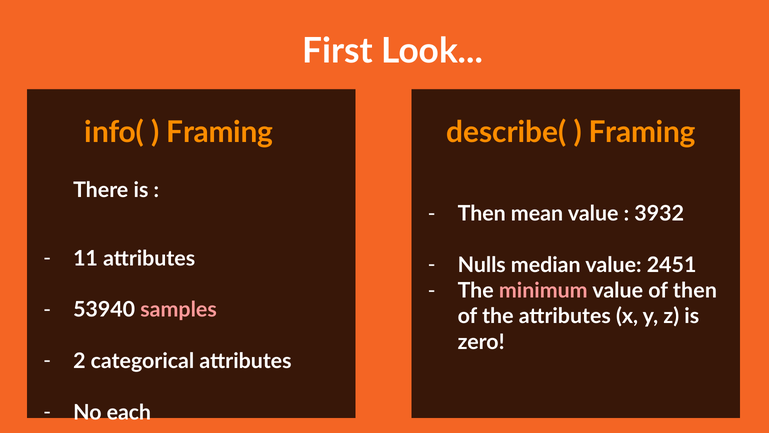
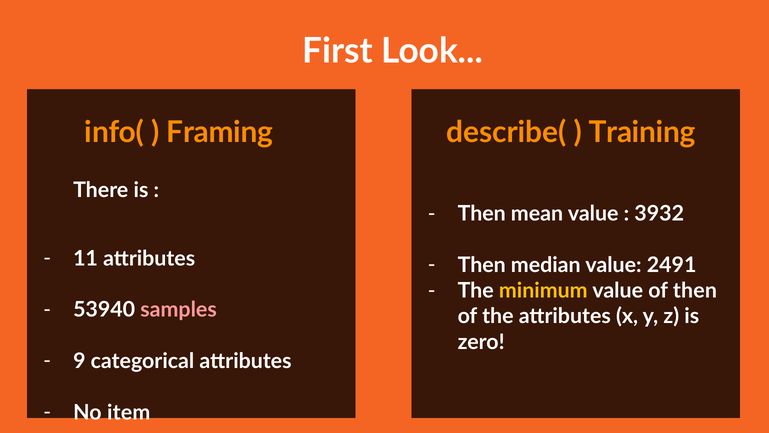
Framing: Framing -> Training (642, 132)
Nulls: Nulls -> Then (482, 265)
2451: 2451 -> 2491 (672, 265)
minimum colour: pink -> yellow (543, 290)
2: 2 -> 9 (79, 361)
each: each -> item (129, 412)
